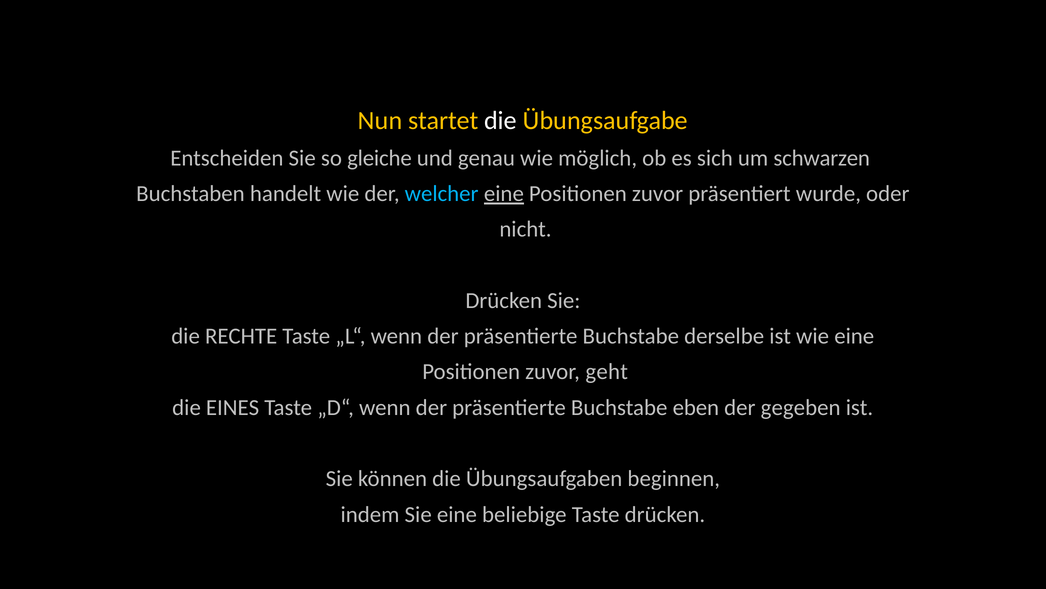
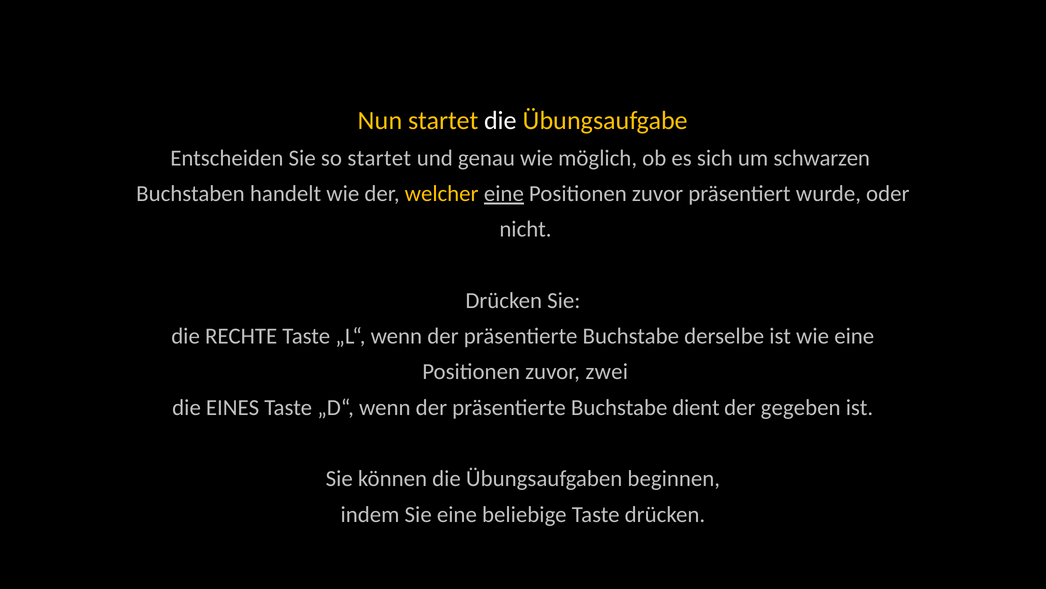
so gleiche: gleiche -> startet (379, 158)
welcher colour: light blue -> yellow (442, 193)
geht: geht -> zwei (607, 372)
eben: eben -> dient (696, 407)
